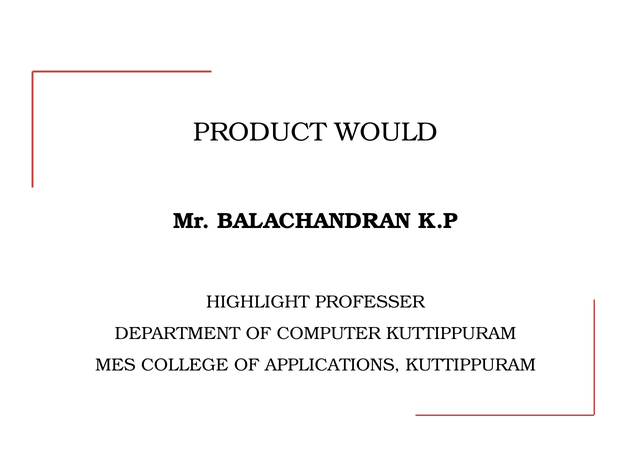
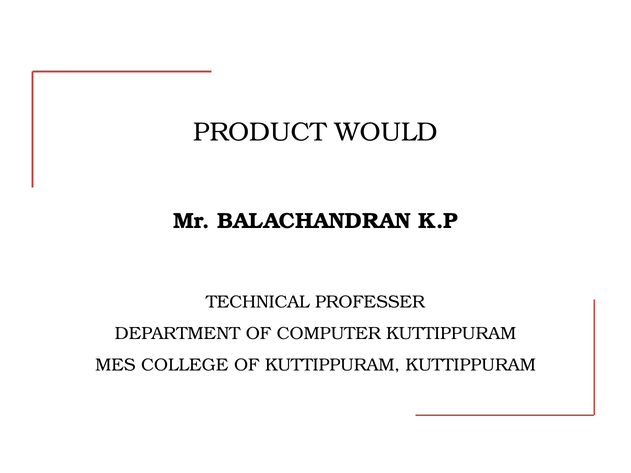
HIGHLIGHT: HIGHLIGHT -> TECHNICAL (258, 302)
OF APPLICATIONS: APPLICATIONS -> KUTTIPPURAM (332, 365)
